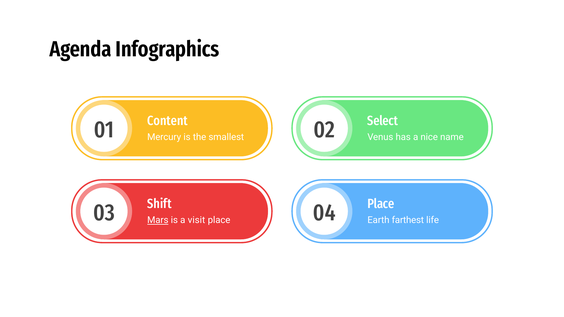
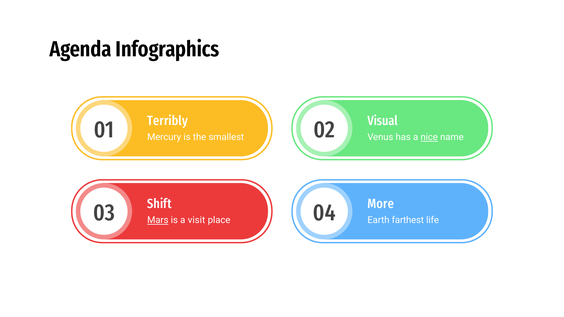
Content: Content -> Terribly (167, 121)
Select: Select -> Visual (383, 121)
nice underline: none -> present (429, 137)
Place: Place -> More (381, 204)
